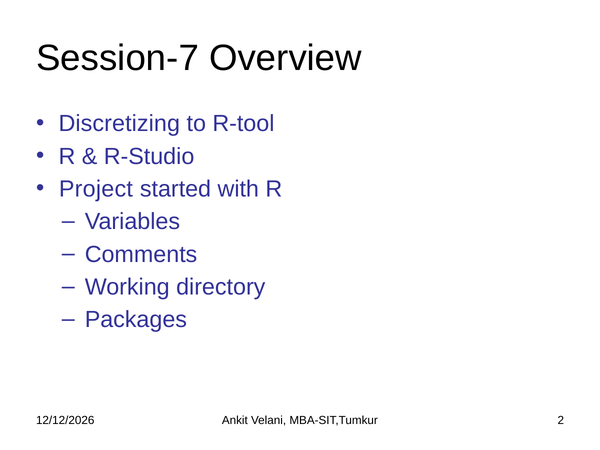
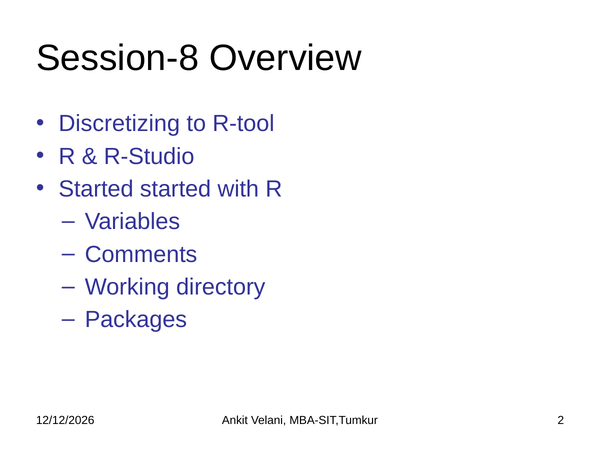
Session-7: Session-7 -> Session-8 (117, 58)
Project: Project -> Started (96, 189)
